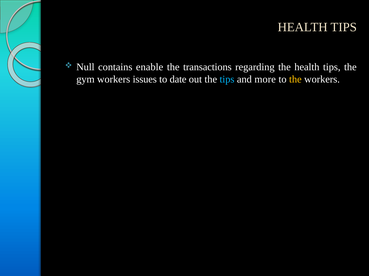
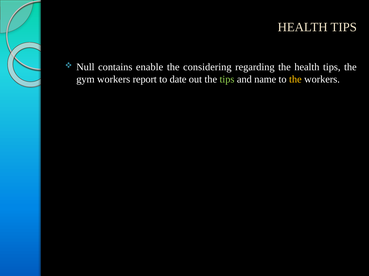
transactions: transactions -> considering (207, 67)
issues: issues -> report (145, 79)
tips colour: light blue -> light green (227, 79)
more: more -> name (265, 79)
